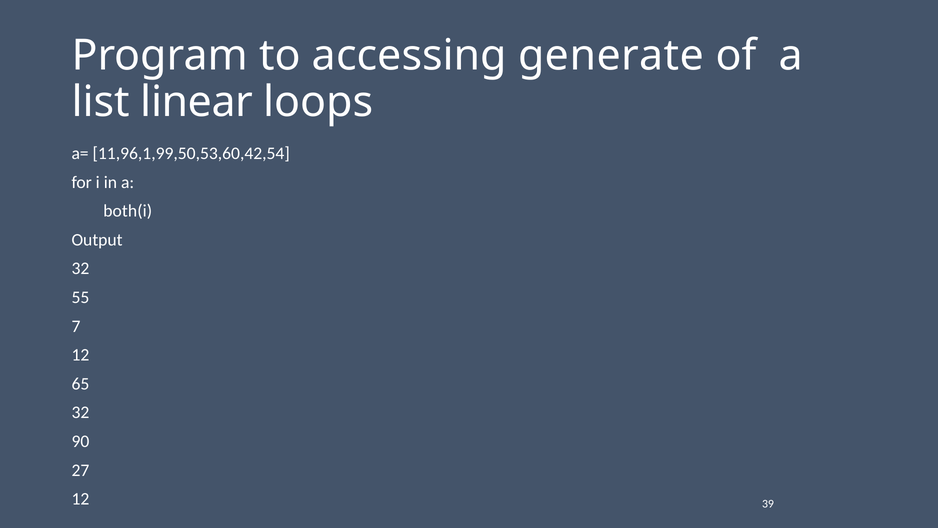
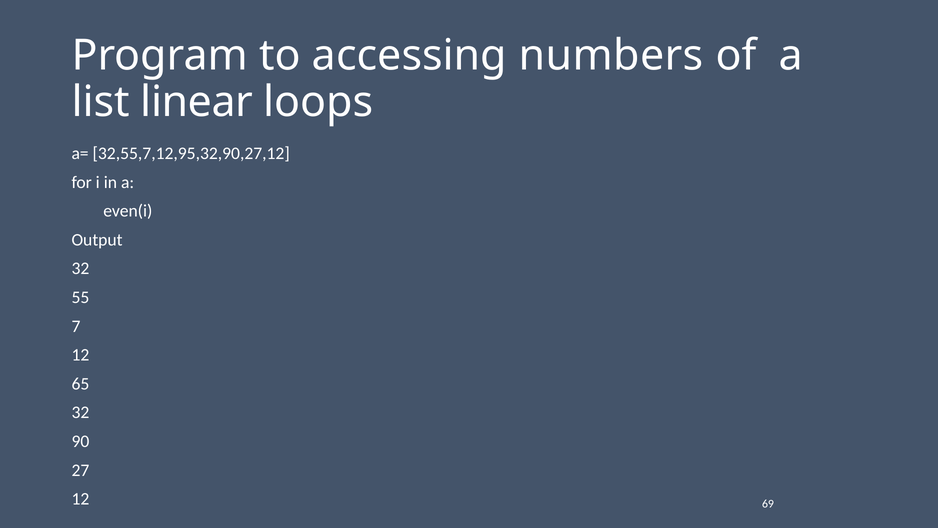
generate: generate -> numbers (611, 56)
11,96,1,99,50,53,60,42,54: 11,96,1,99,50,53,60,42,54 -> 32,55,7,12,95,32,90,27,12 (191, 153)
both(i: both(i -> even(i (128, 211)
39: 39 -> 69 (768, 504)
